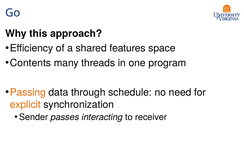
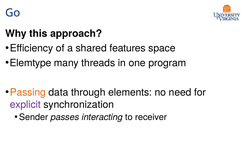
Contents: Contents -> Elemtype (31, 63)
schedule: schedule -> elements (130, 93)
explicit colour: orange -> purple (25, 105)
